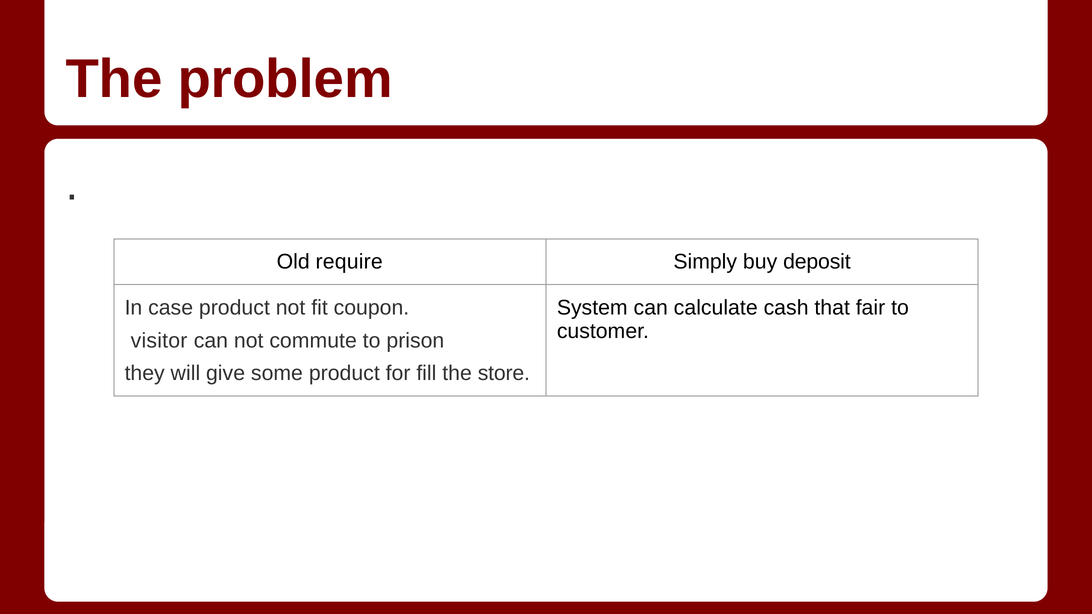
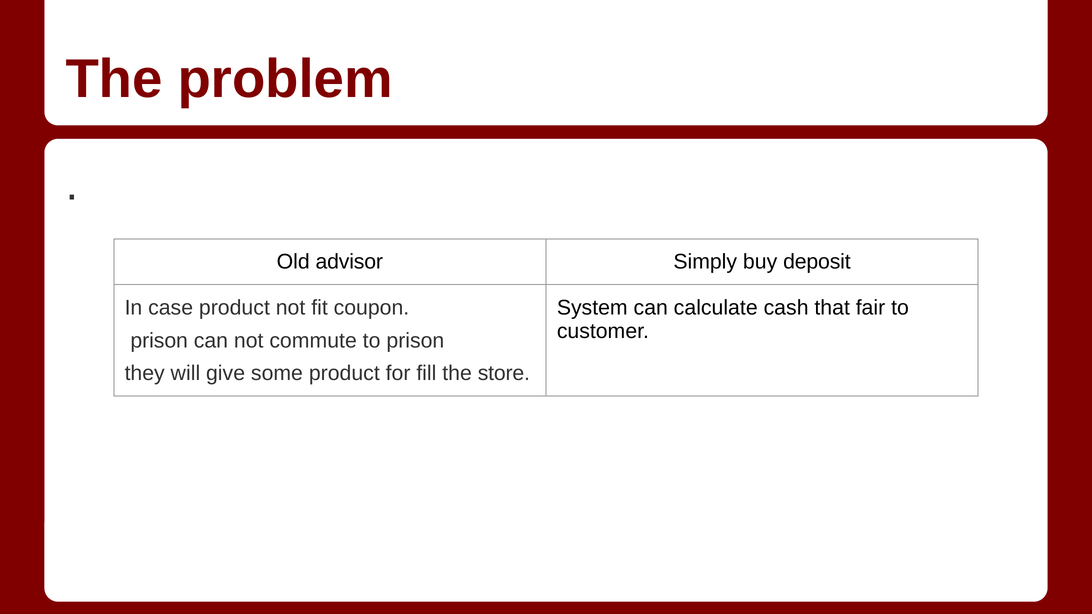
require: require -> advisor (349, 262)
visitor: visitor -> prison (159, 341)
